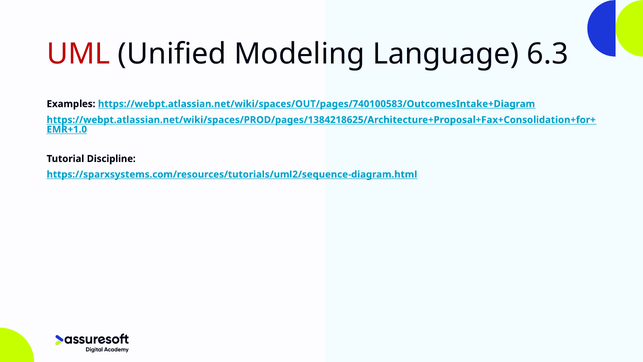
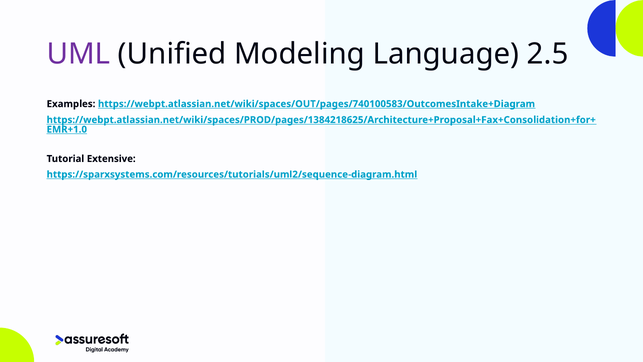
UML colour: red -> purple (78, 54)
6.3: 6.3 -> 2.5 (548, 54)
Discipline: Discipline -> Extensive (111, 159)
